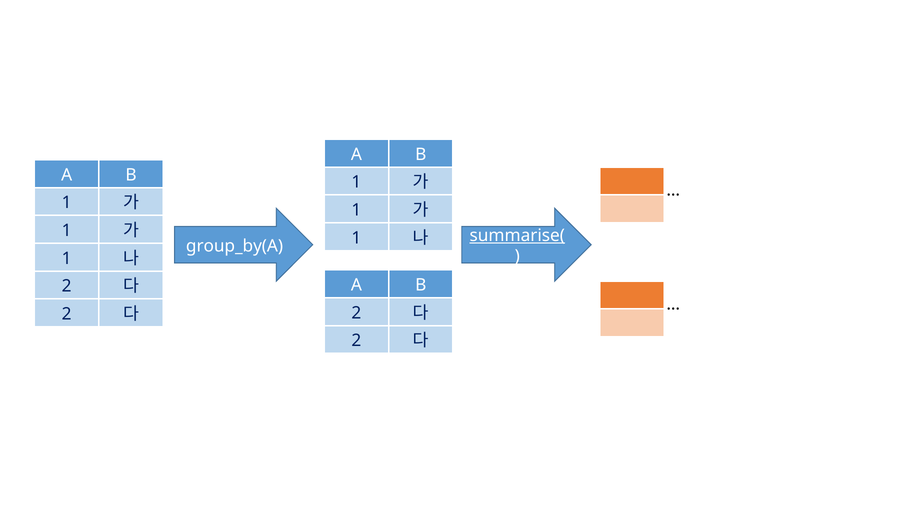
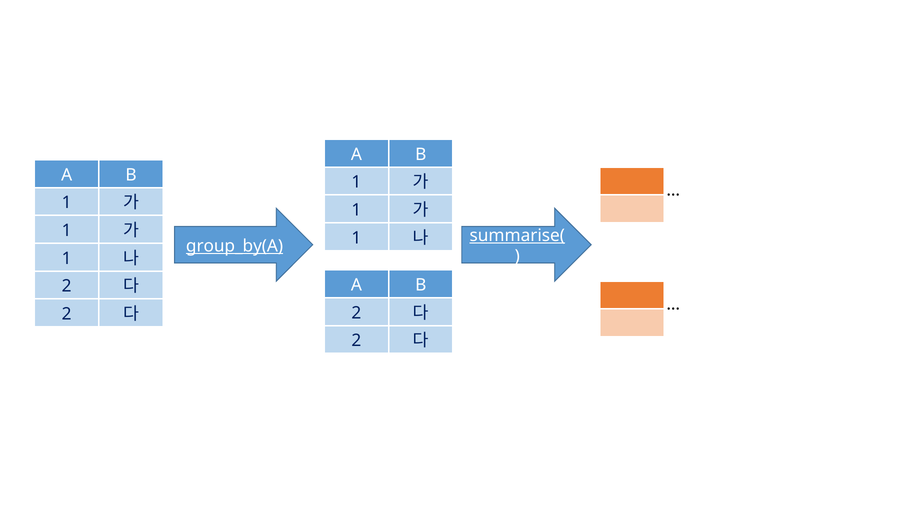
group_by(A underline: none -> present (235, 246)
